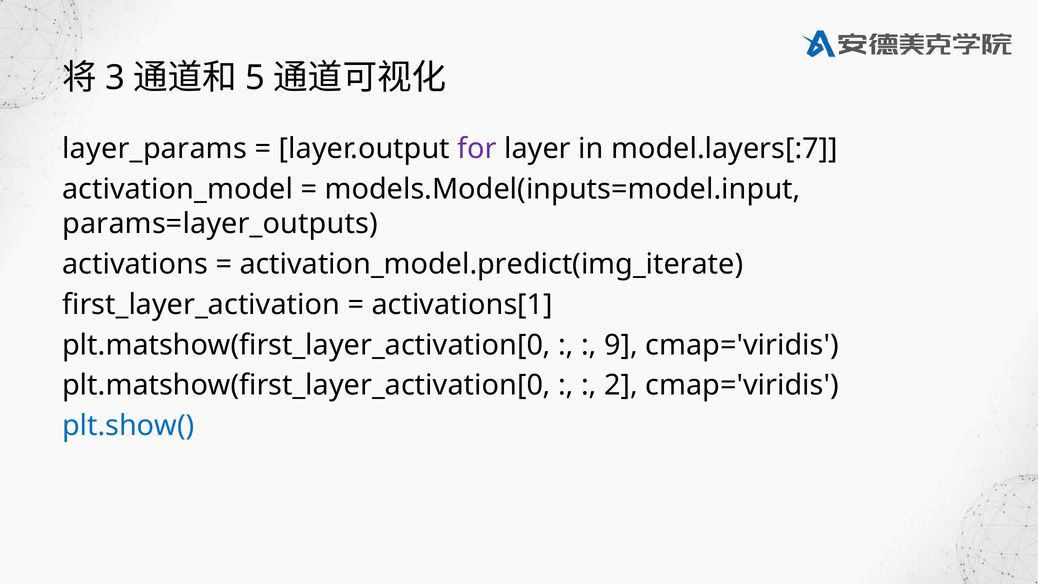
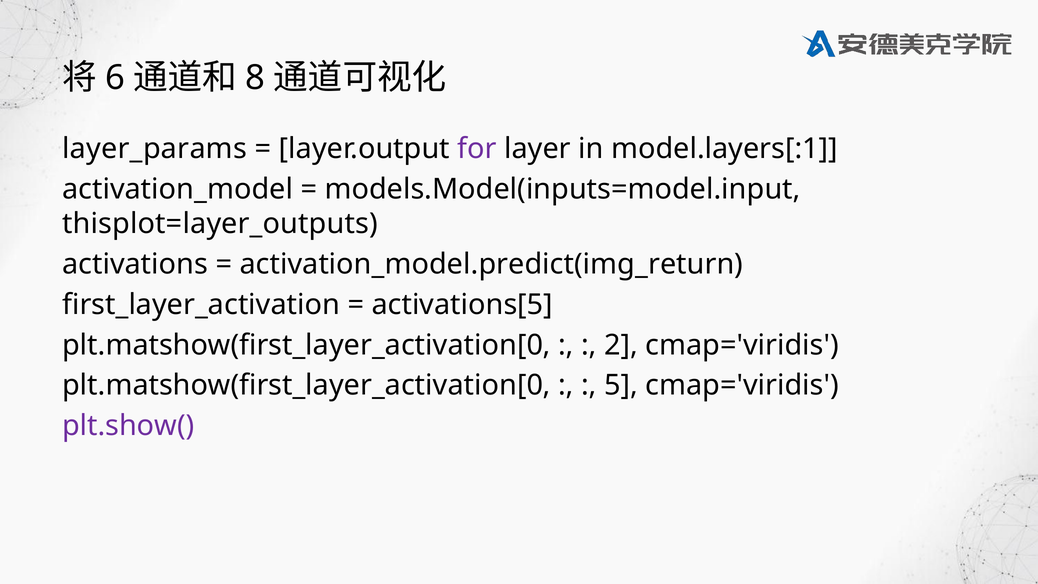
3: 3 -> 6 (115, 78)
5: 5 -> 8 (255, 78)
model.layers[:7: model.layers[:7 -> model.layers[:1 (725, 149)
params=layer_outputs: params=layer_outputs -> thisplot=layer_outputs (220, 224)
activation_model.predict(img_iterate: activation_model.predict(img_iterate -> activation_model.predict(img_return (491, 264)
activations[1: activations[1 -> activations[5 (462, 305)
9: 9 -> 2 (621, 345)
2: 2 -> 5 (621, 385)
plt.show( colour: blue -> purple (128, 426)
